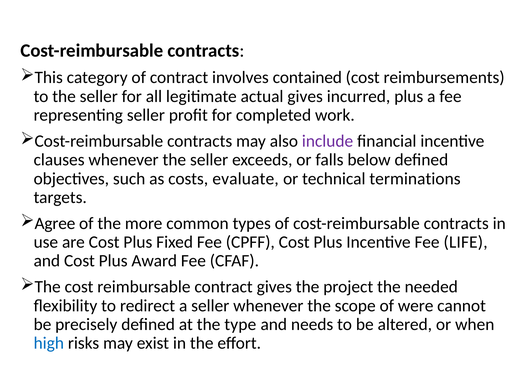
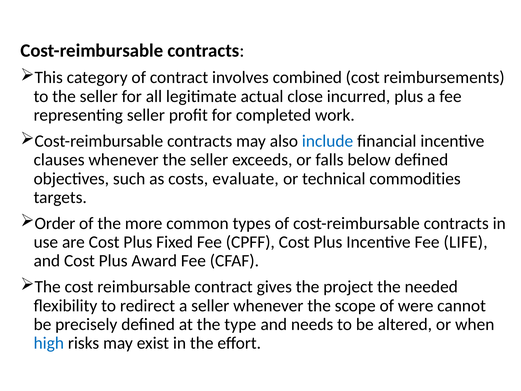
contained: contained -> combined (307, 77)
actual gives: gives -> close (305, 96)
include colour: purple -> blue (328, 141)
terminations: terminations -> commodities (415, 178)
Agree: Agree -> Order (55, 223)
